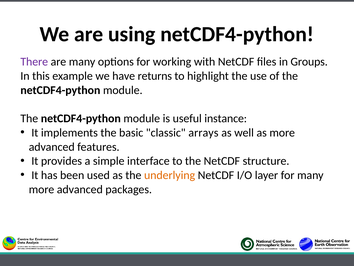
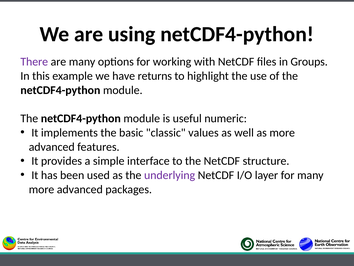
instance: instance -> numeric (226, 118)
arrays: arrays -> values (203, 132)
underlying colour: orange -> purple (170, 175)
